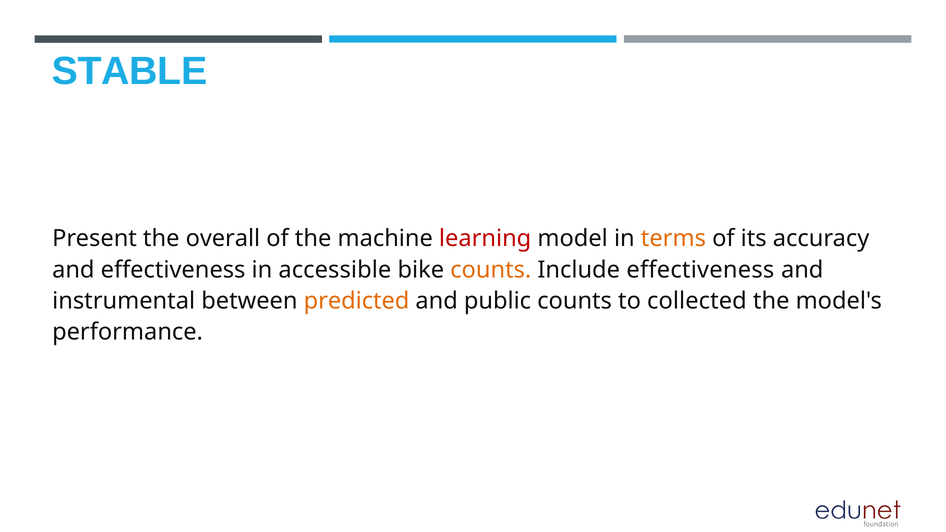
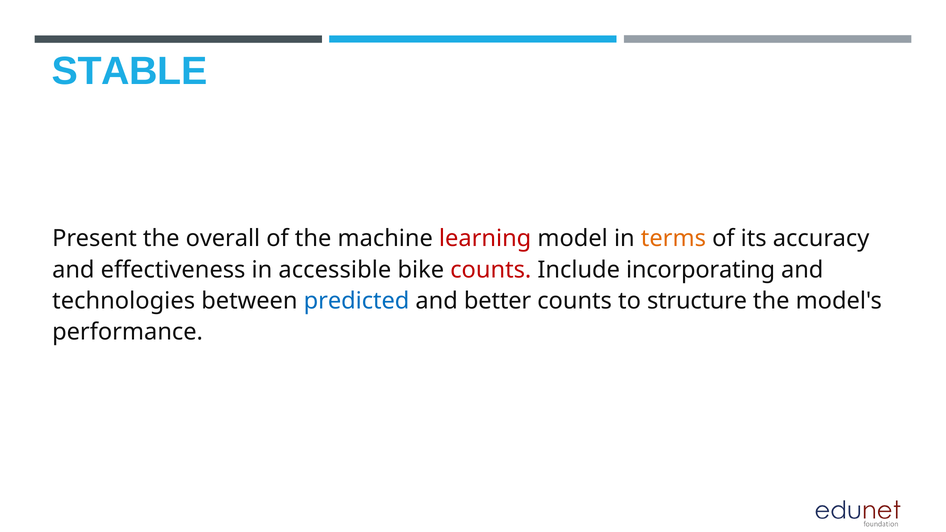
counts colour: orange -> red (491, 270)
Include effectiveness: effectiveness -> incorporating (701, 270)
instrumental: instrumental -> technologies (124, 301)
predicted colour: orange -> blue (357, 301)
public: public -> better (498, 301)
collected: collected -> structure (697, 301)
